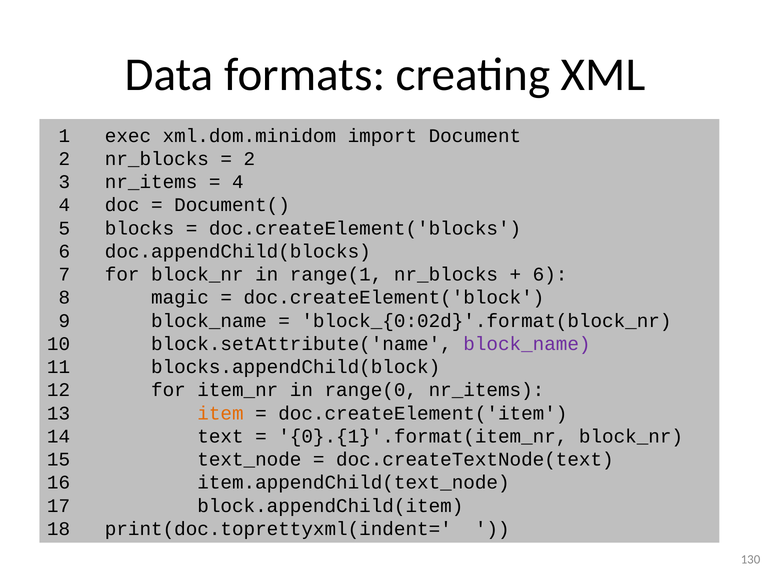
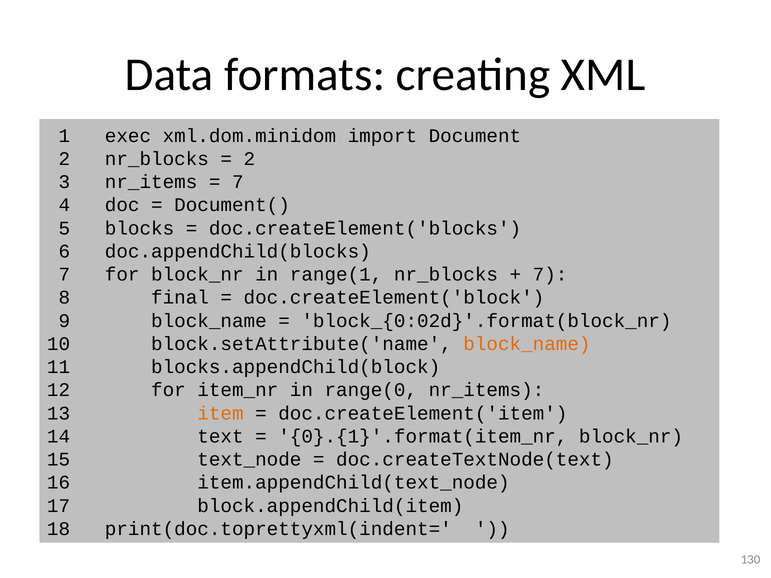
4: 4 -> 7 (238, 182)
6: 6 -> 7 (550, 275)
magic: magic -> final (180, 298)
block_name colour: purple -> orange (527, 344)
